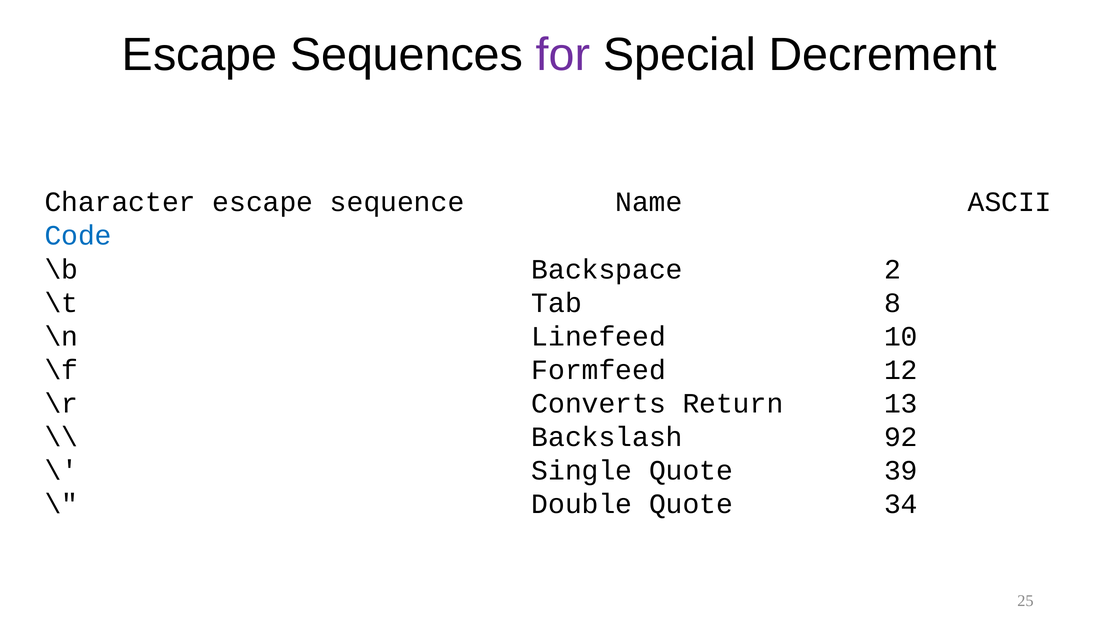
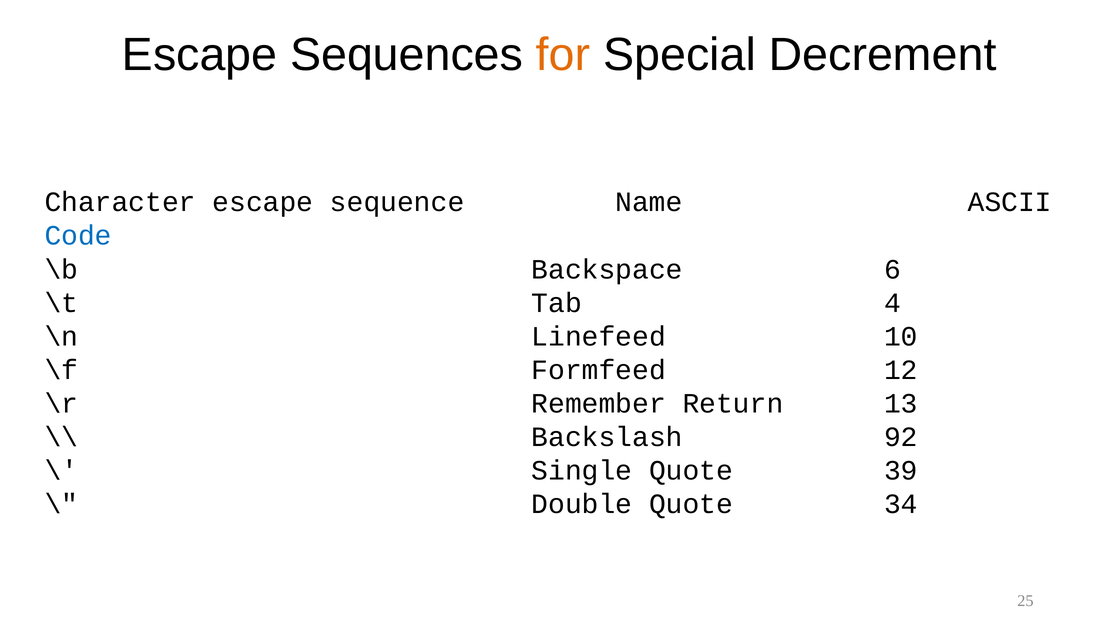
for colour: purple -> orange (563, 55)
2: 2 -> 6 (892, 269)
8: 8 -> 4 (892, 303)
Converts: Converts -> Remember (599, 404)
